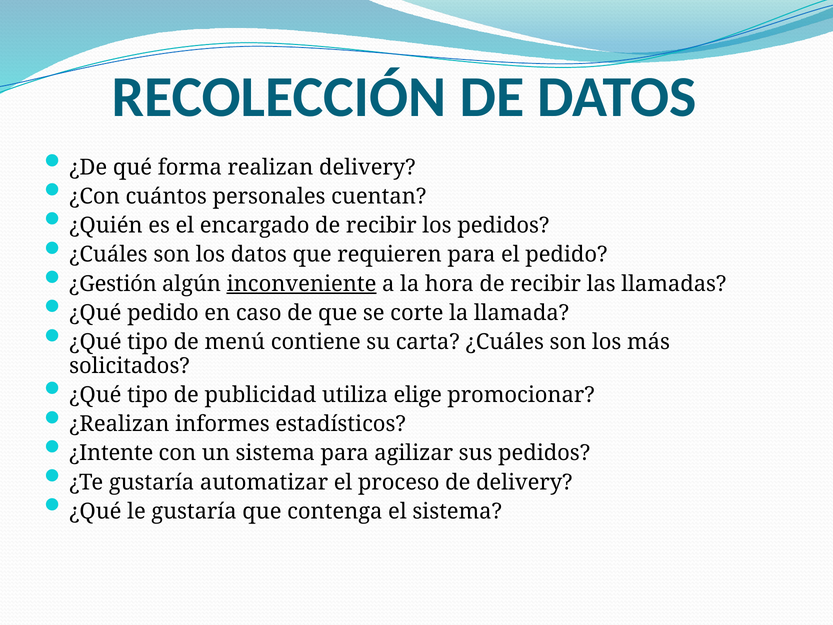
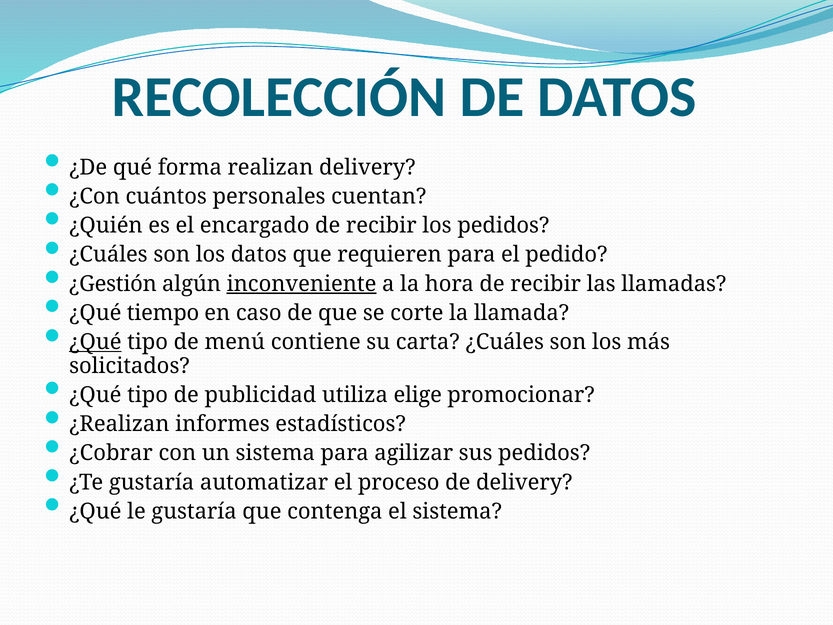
¿Qué pedido: pedido -> tiempo (163, 313)
¿Qué underline: none -> present (95, 342)
¿Intente: ¿Intente -> ¿Cobrar (111, 453)
